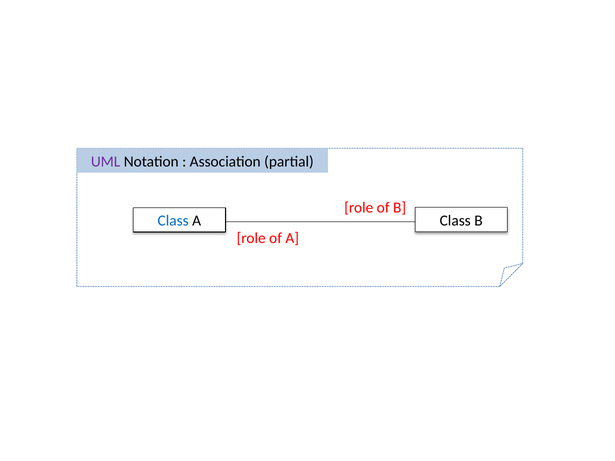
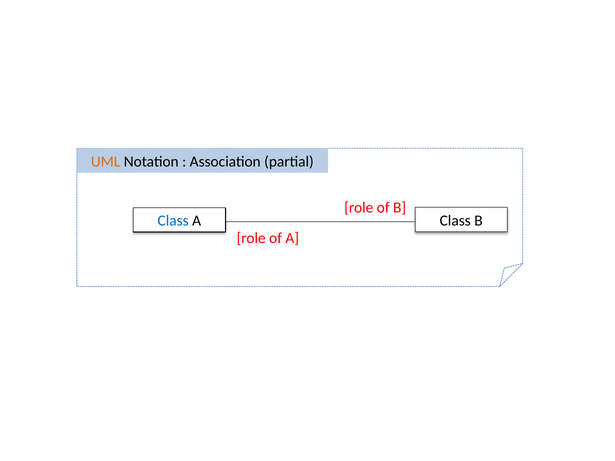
UML colour: purple -> orange (106, 162)
